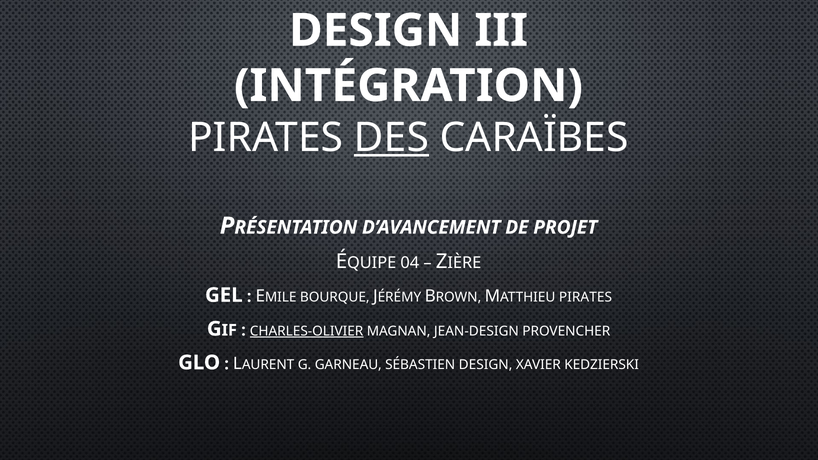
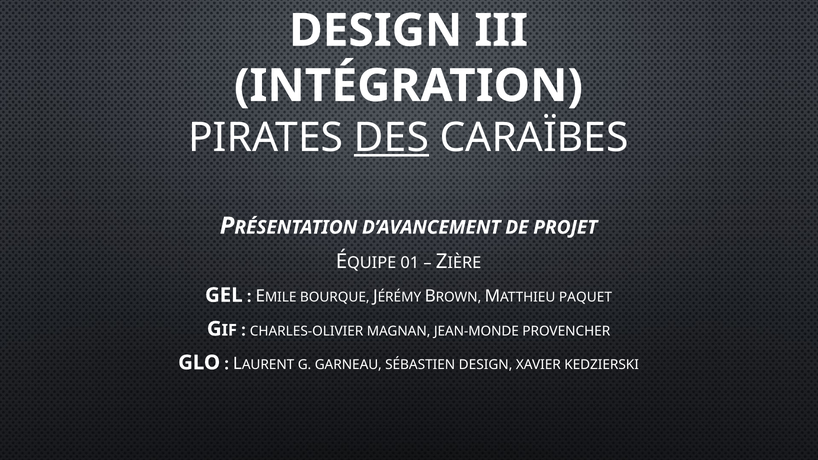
04: 04 -> 01 (410, 263)
PIRATES: PIRATES -> PAQUET (585, 297)
CHARLES-OLIVIER underline: present -> none (307, 331)
JEAN-DESIGN: JEAN-DESIGN -> JEAN-MONDE (476, 331)
